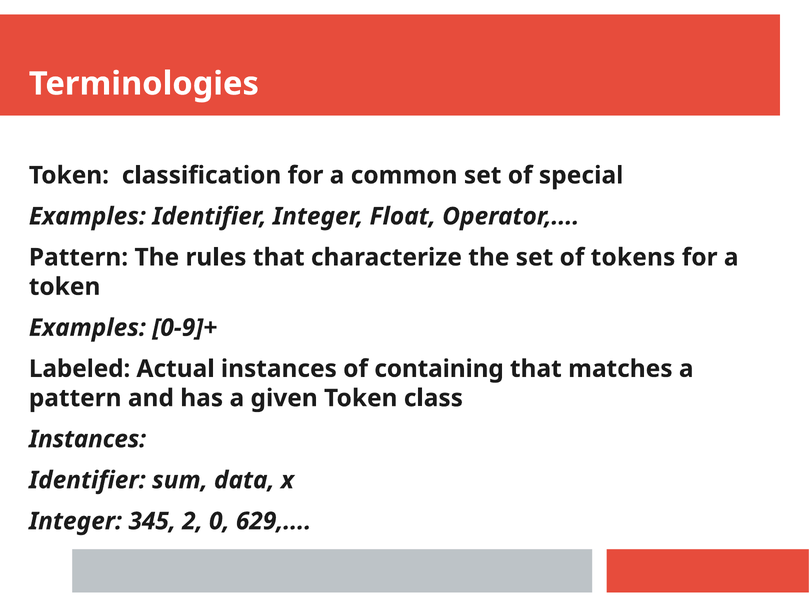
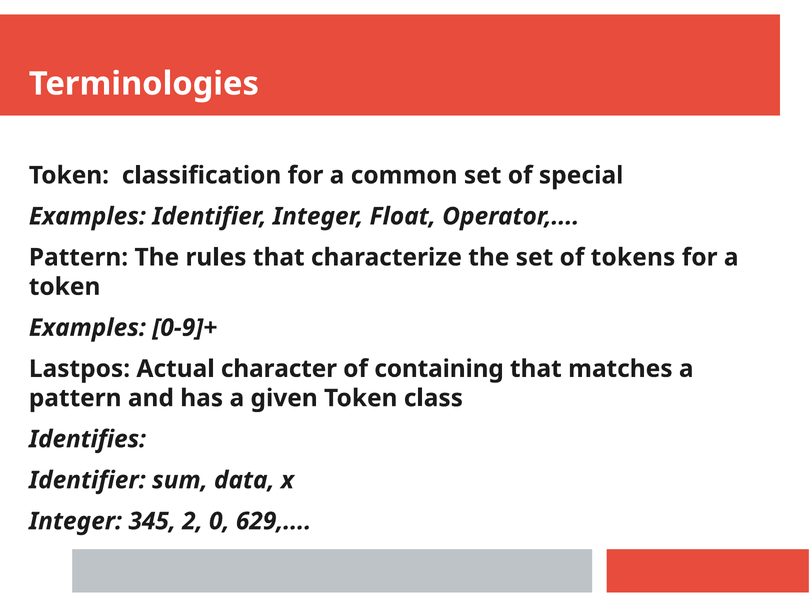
Labeled: Labeled -> Lastpos (79, 369)
Actual instances: instances -> character (279, 369)
Instances: Instances -> Identifies (87, 439)
